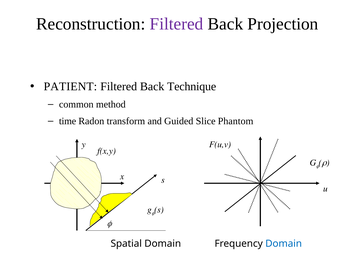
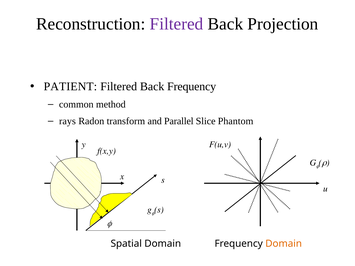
Back Technique: Technique -> Frequency (192, 87)
time: time -> rays (67, 121)
Guided: Guided -> Parallel (179, 121)
Domain colour: blue -> orange (284, 244)
